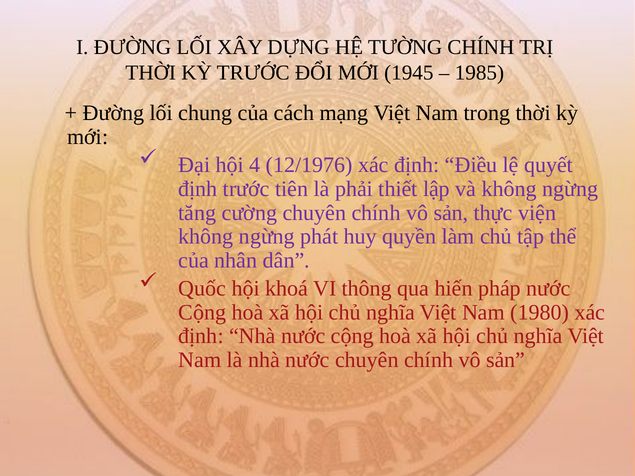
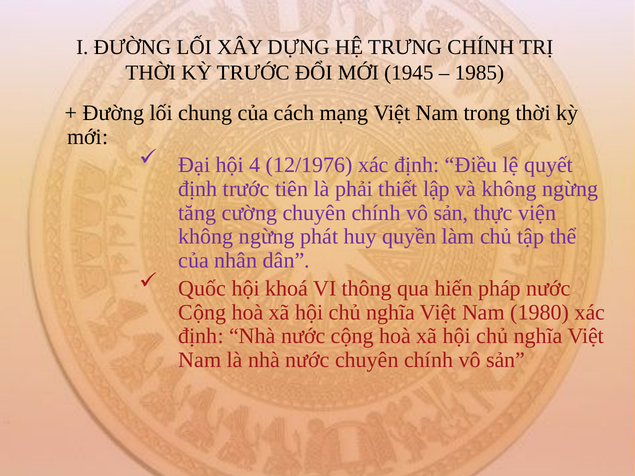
TƯỜNG: TƯỜNG -> TRƯNG (405, 48)
